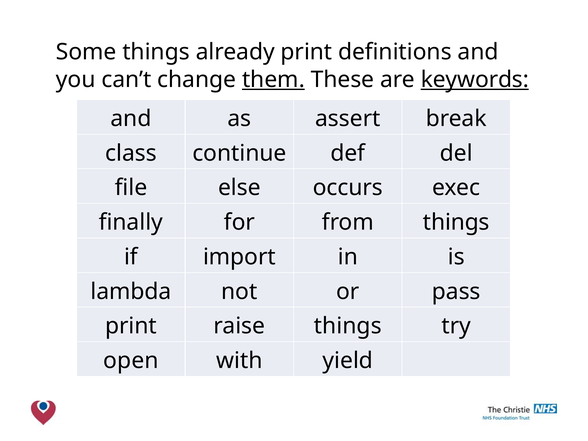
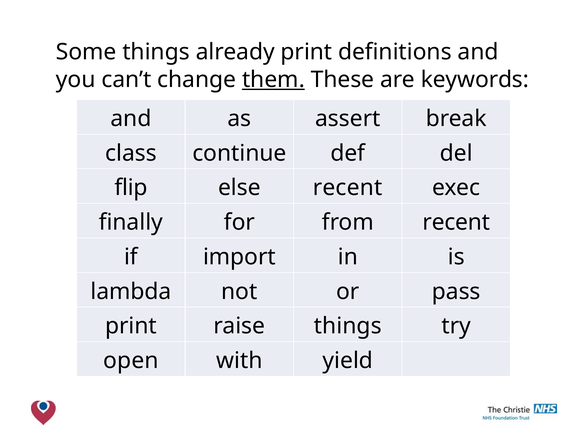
keywords underline: present -> none (475, 79)
file: file -> flip (131, 188)
else occurs: occurs -> recent (348, 188)
from things: things -> recent (456, 222)
